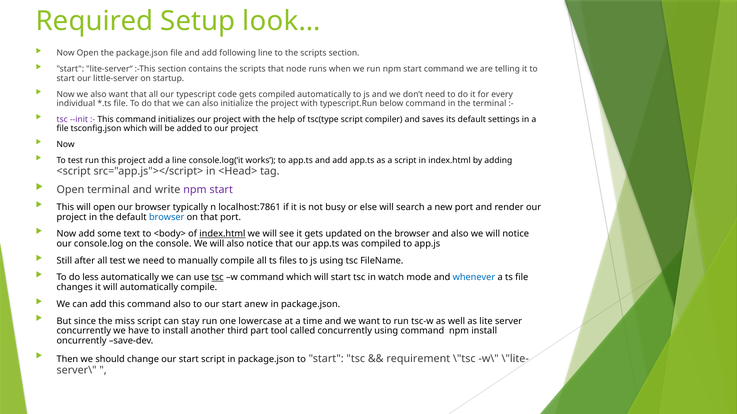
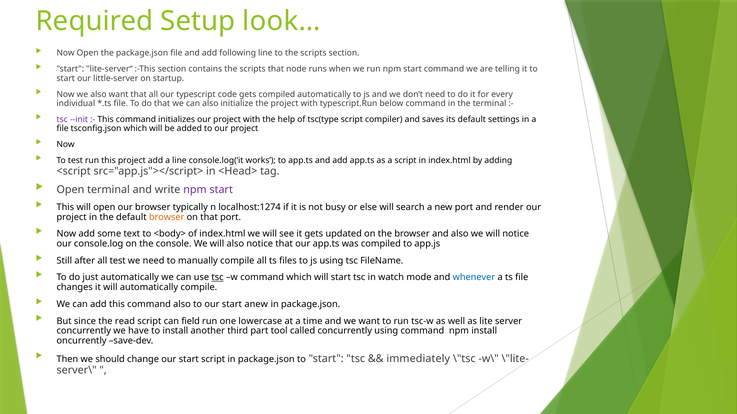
localhost:7861: localhost:7861 -> localhost:1274 (250, 207)
browser colour: blue -> orange (167, 217)
index.html underline: present -> none (222, 234)
less: less -> just (90, 278)
miss: miss -> read (125, 321)
stay: stay -> field (191, 321)
requirement: requirement -> immediately (418, 359)
